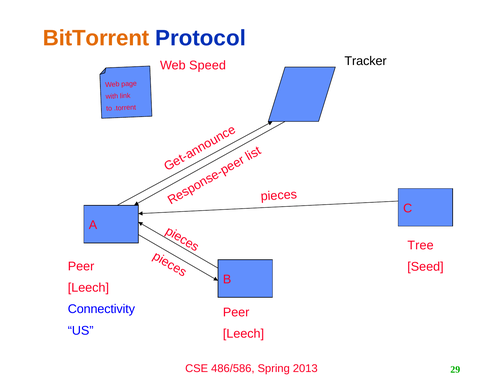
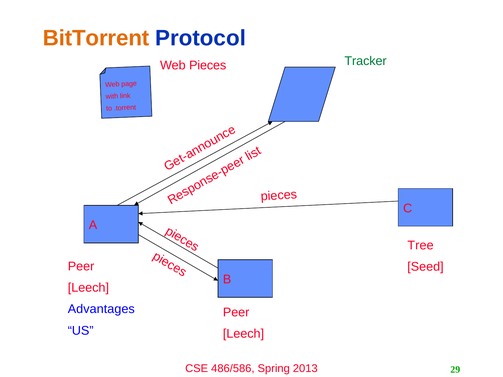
Tracker colour: black -> green (366, 61)
Web Speed: Speed -> Pieces (208, 65)
Connectivity: Connectivity -> Advantages (101, 309)
